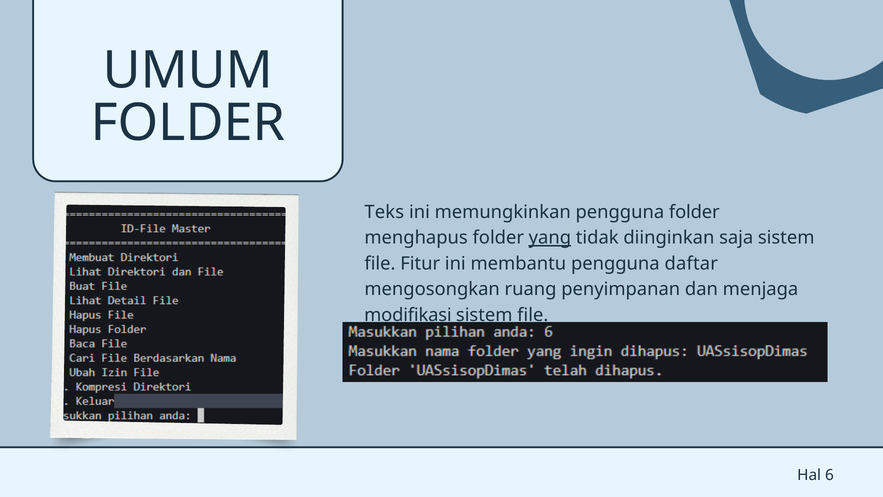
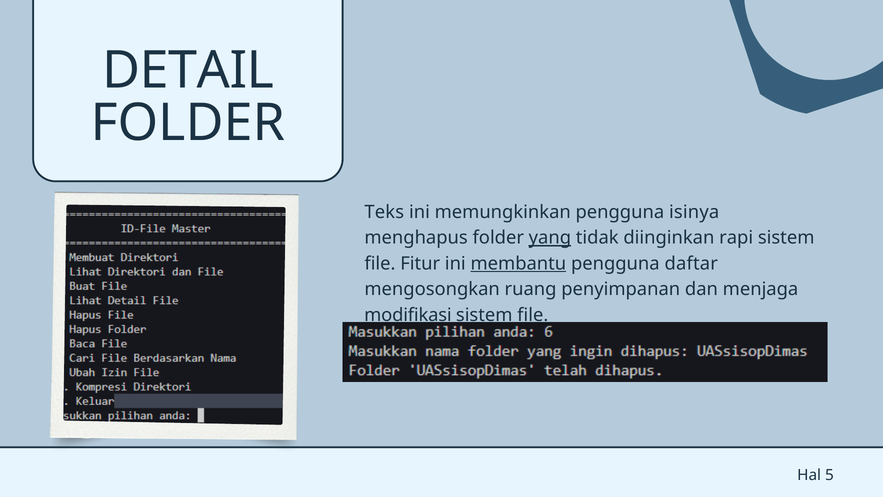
UMUM: UMUM -> DETAIL (188, 71)
pengguna folder: folder -> isinya (694, 212)
saja: saja -> rapi (736, 238)
membantu underline: none -> present (518, 263)
6: 6 -> 5 (829, 475)
